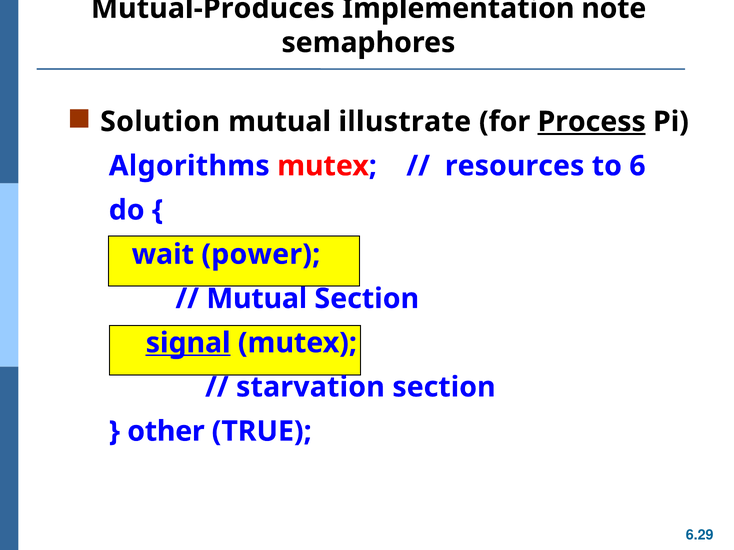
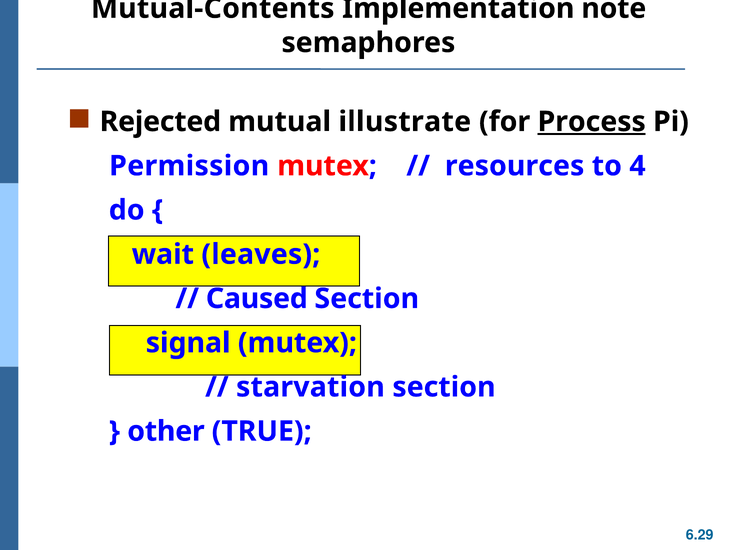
Mutual-Produces: Mutual-Produces -> Mutual-Contents (213, 8)
Solution: Solution -> Rejected (160, 122)
Algorithms: Algorithms -> Permission (189, 166)
6: 6 -> 4 (637, 166)
power: power -> leaves (261, 255)
Mutual: Mutual -> Caused (257, 299)
signal underline: present -> none (188, 343)
